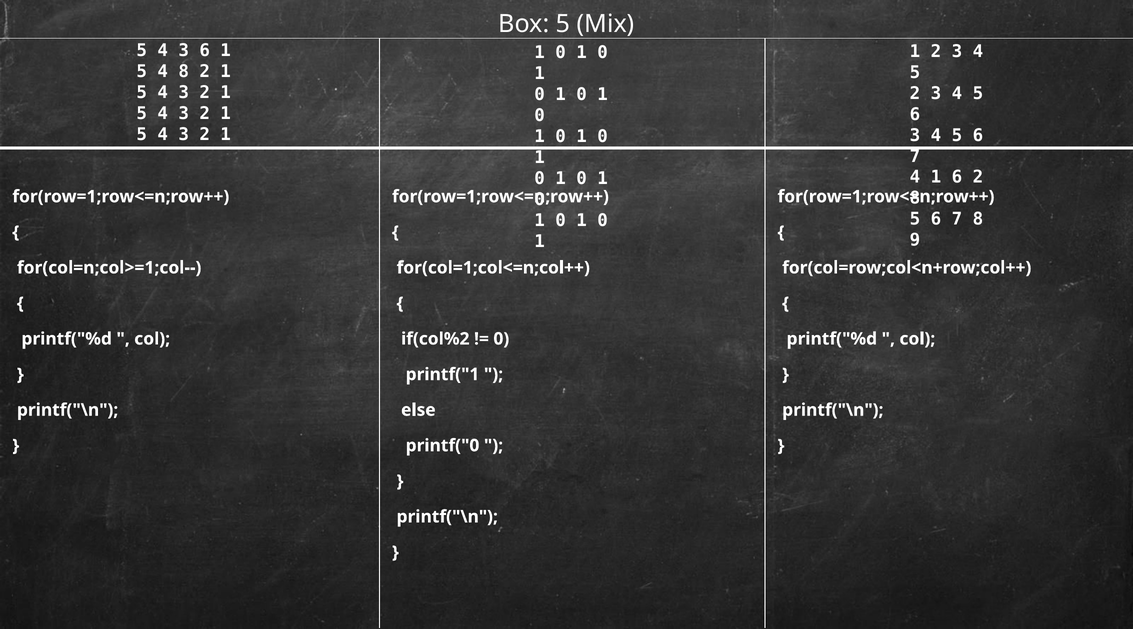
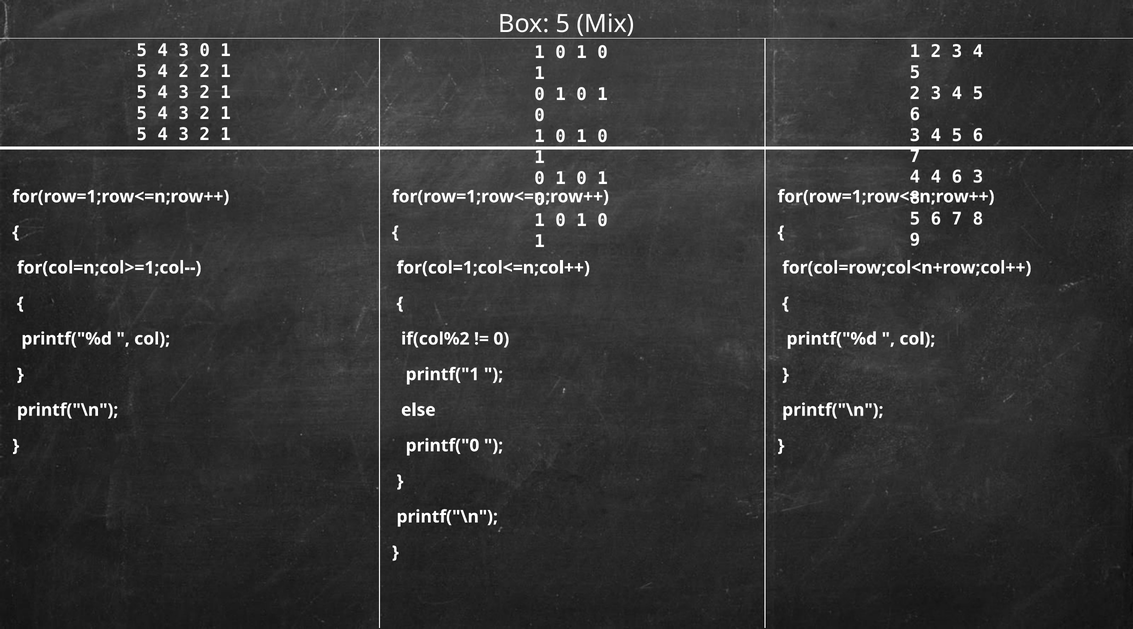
3 6: 6 -> 0 (205, 51)
4 8: 8 -> 2 (184, 72)
4 1: 1 -> 4 (936, 177)
2: 2 -> 3 (978, 177)
